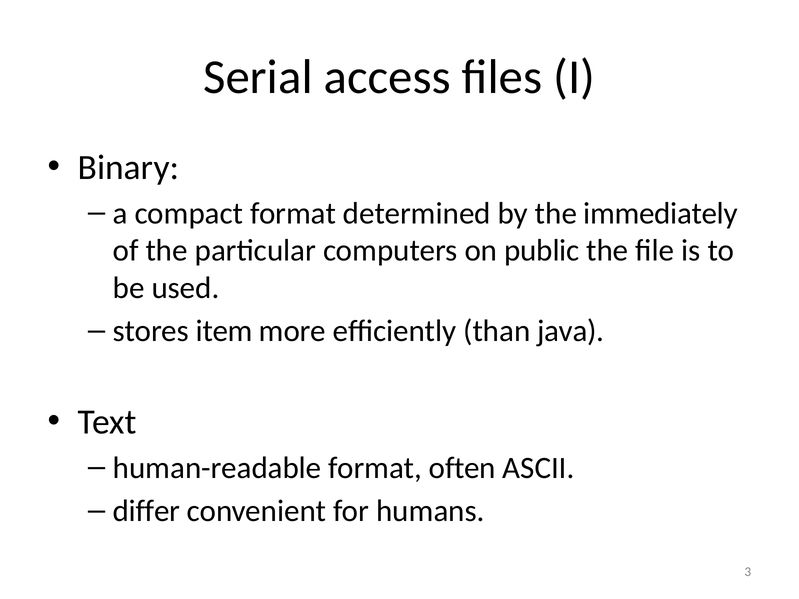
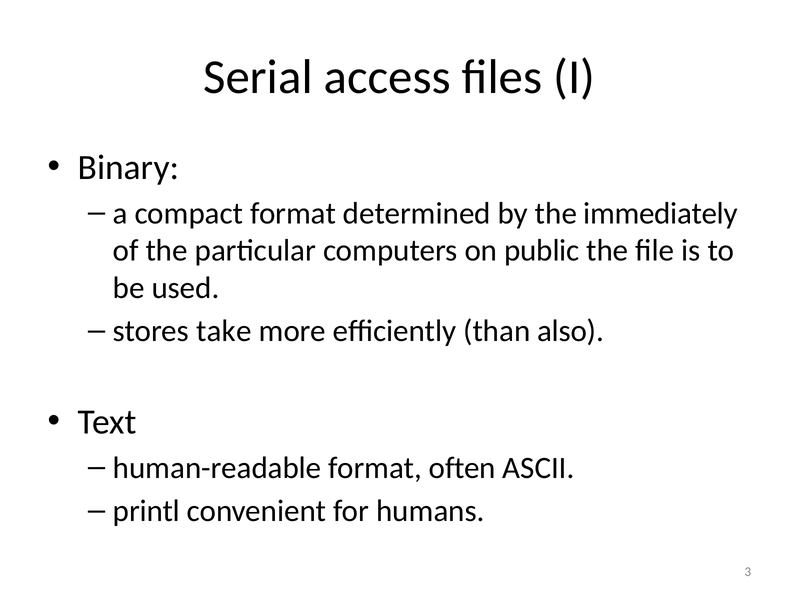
item: item -> take (224, 331)
java: java -> also (571, 331)
differ: differ -> printl (146, 511)
